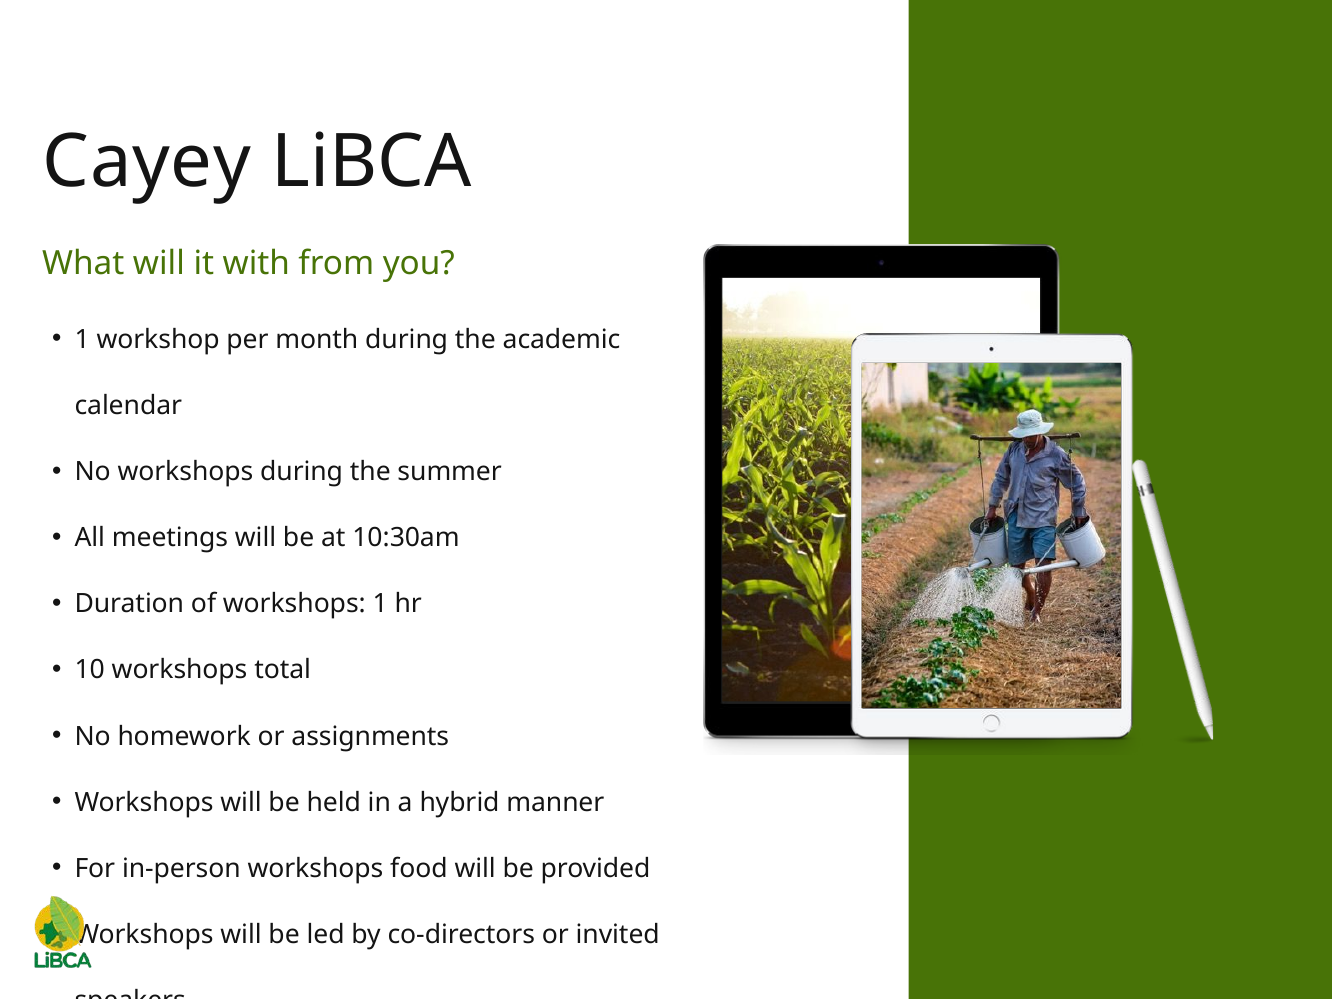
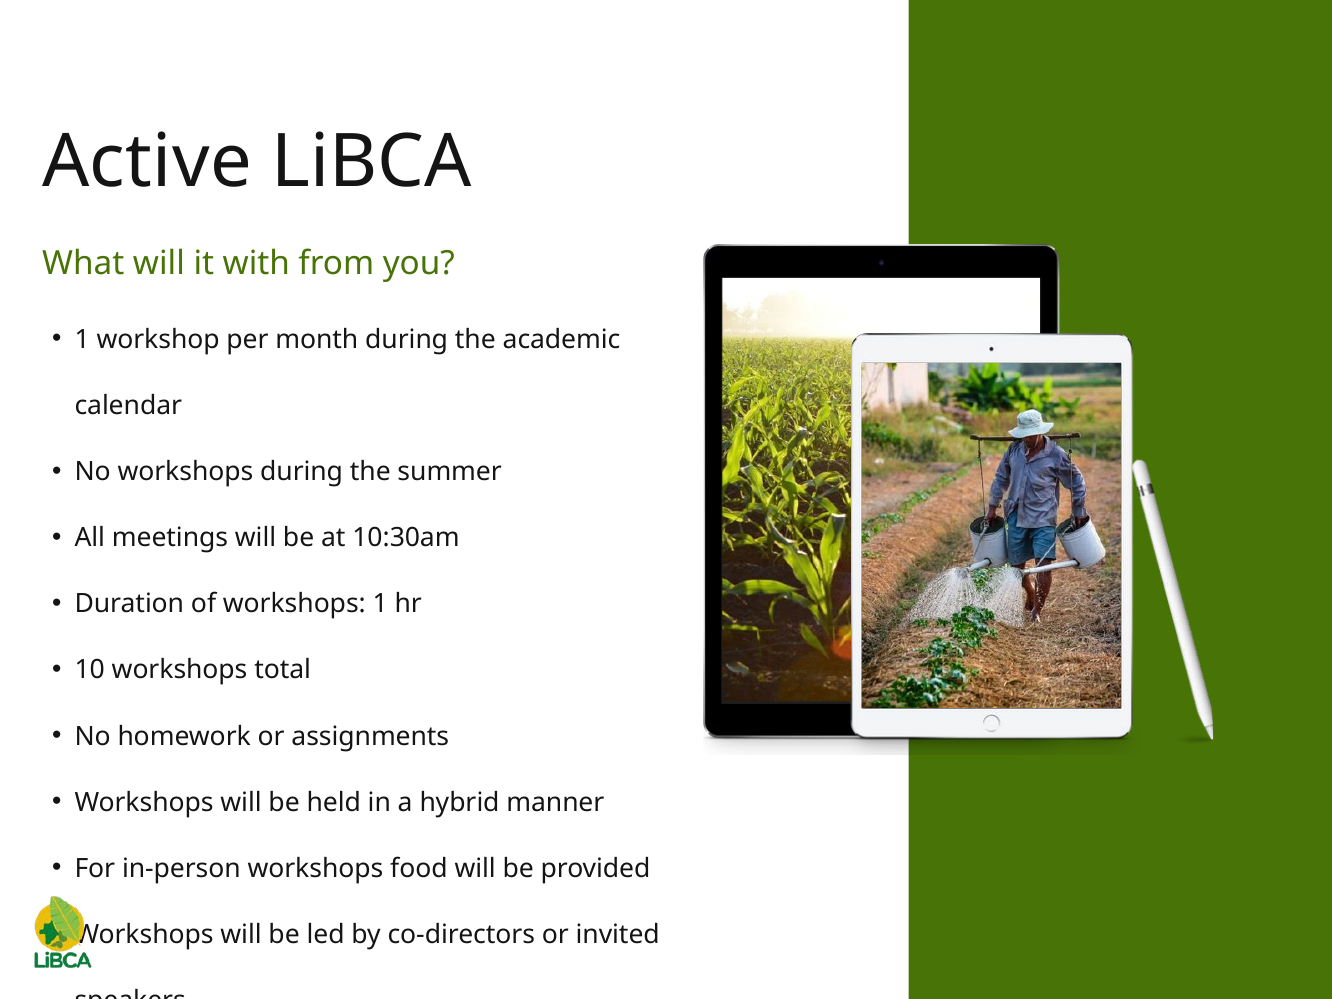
Cayey: Cayey -> Active (147, 162)
